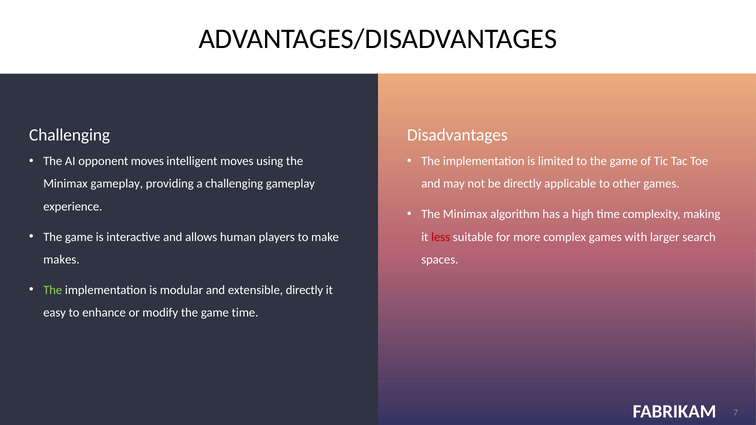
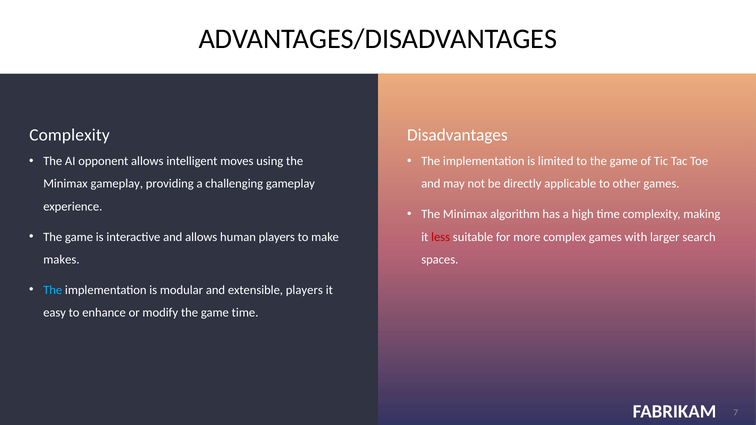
Challenging: Challenging -> Complexity (69, 135)
opponent moves: moves -> allows (147, 161)
The colour: light green -> light blue (53, 290)
extensible directly: directly -> players (304, 290)
